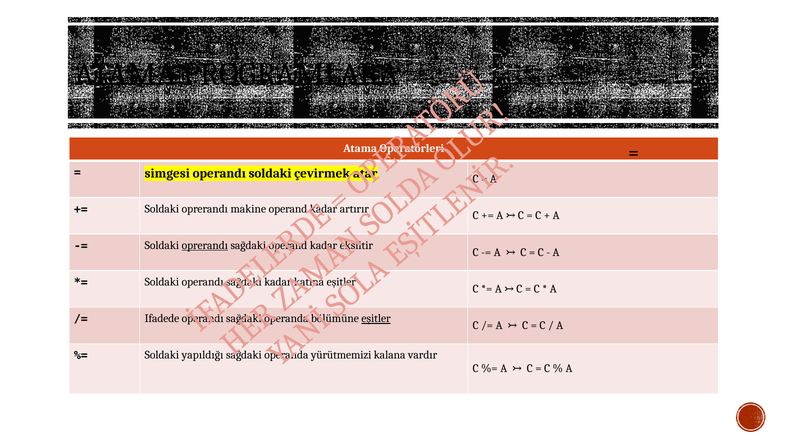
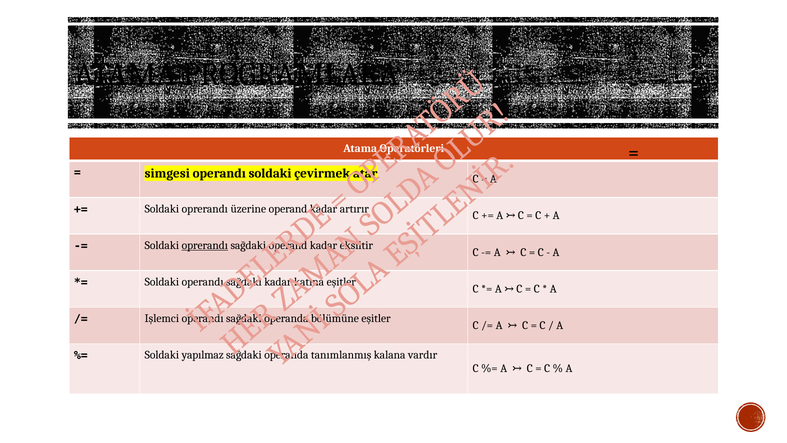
makine: makine -> üzerine (248, 209)
Ifadede: Ifadede -> Işlemci (162, 318)
eşitler underline: present -> none (376, 318)
yapıldığı: yapıldığı -> yapılmaz (203, 355)
yürütmemizi: yürütmemizi -> tanımlanmış (341, 355)
